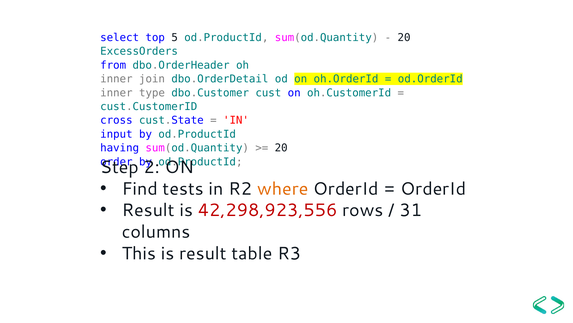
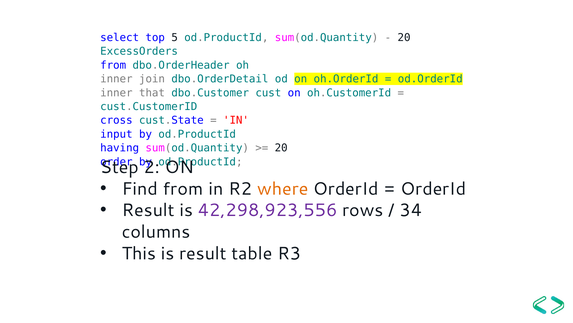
type: type -> that (152, 93)
Find tests: tests -> from (183, 188)
42,298,923,556 colour: red -> purple (268, 210)
31: 31 -> 34 (411, 210)
